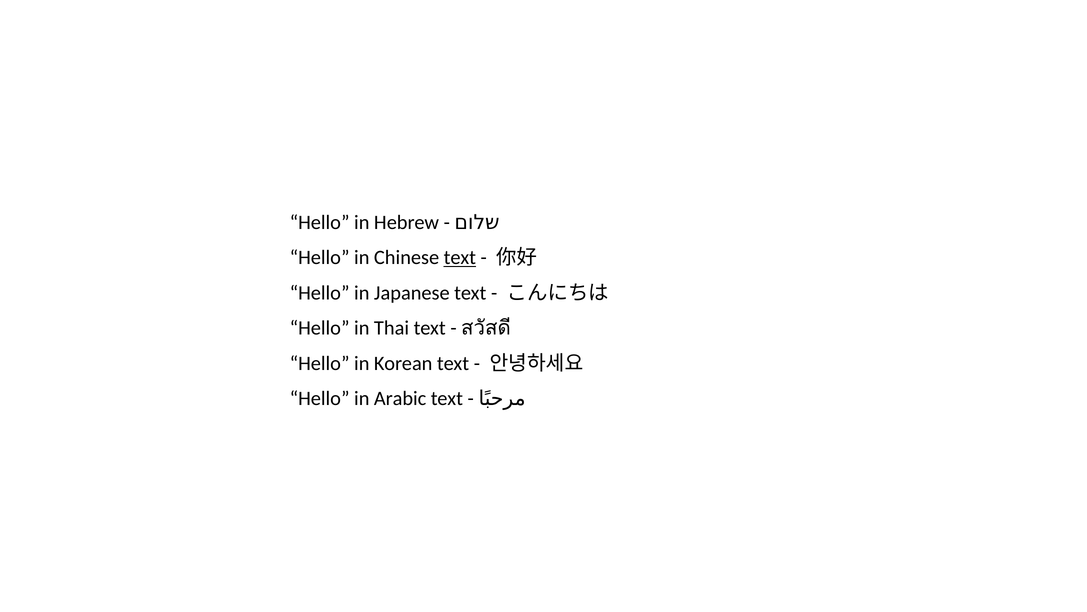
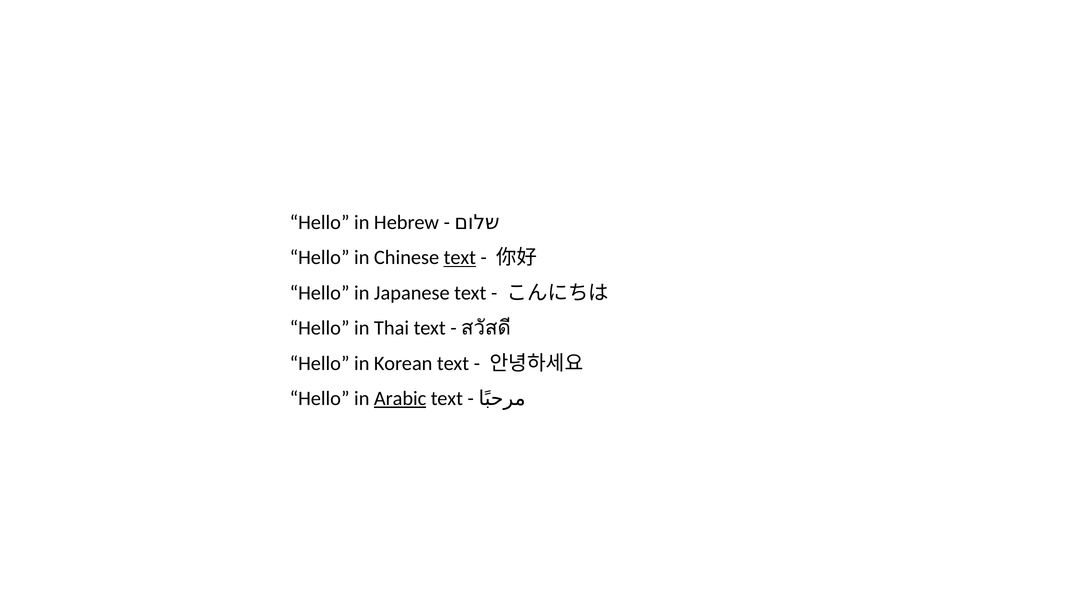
Arabic underline: none -> present (400, 398)
